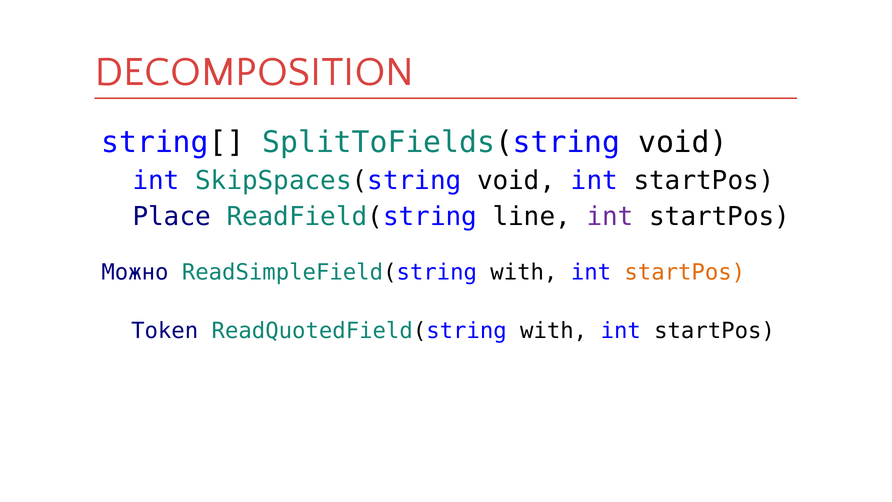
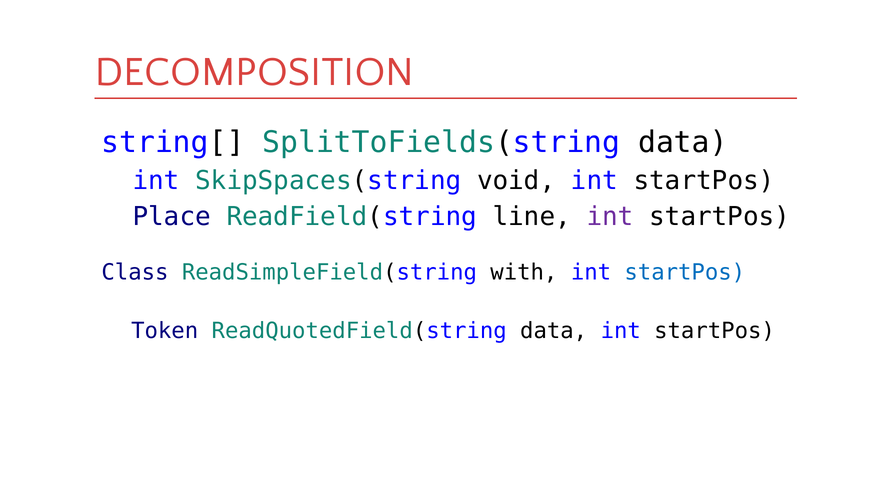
SplitToFields(string void: void -> data (683, 142)
Можно: Можно -> Class (135, 272)
startPos colour: orange -> blue (685, 272)
ReadQuotedField(string with: with -> data (554, 331)
